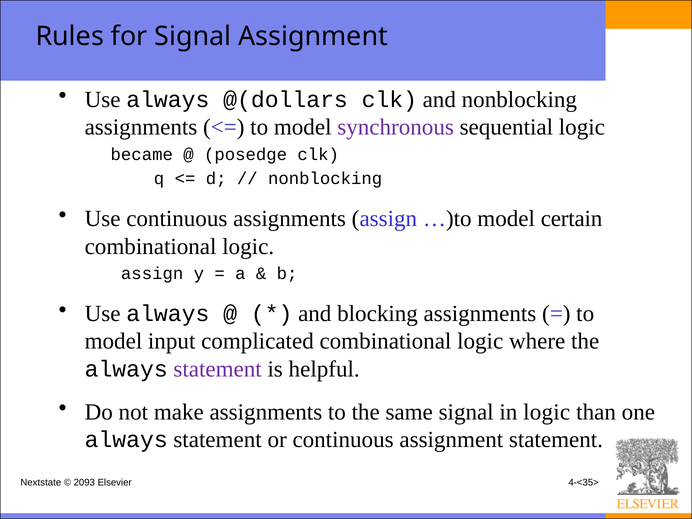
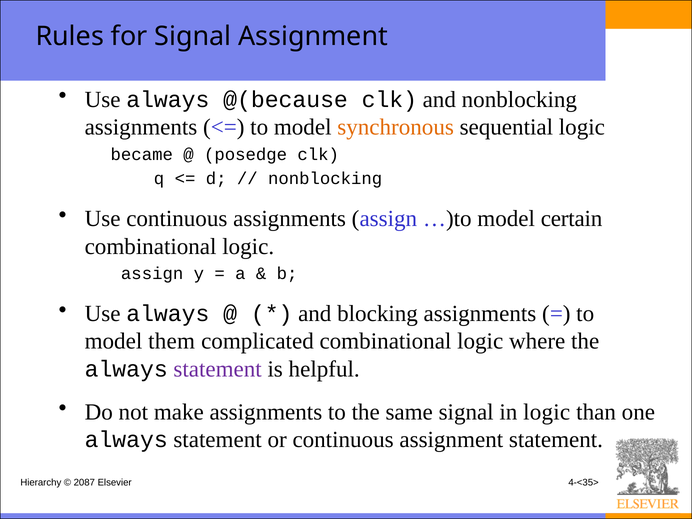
@(dollars: @(dollars -> @(because (286, 100)
synchronous colour: purple -> orange (396, 127)
input: input -> them (172, 341)
Nextstate: Nextstate -> Hierarchy (41, 483)
2093: 2093 -> 2087 (84, 483)
